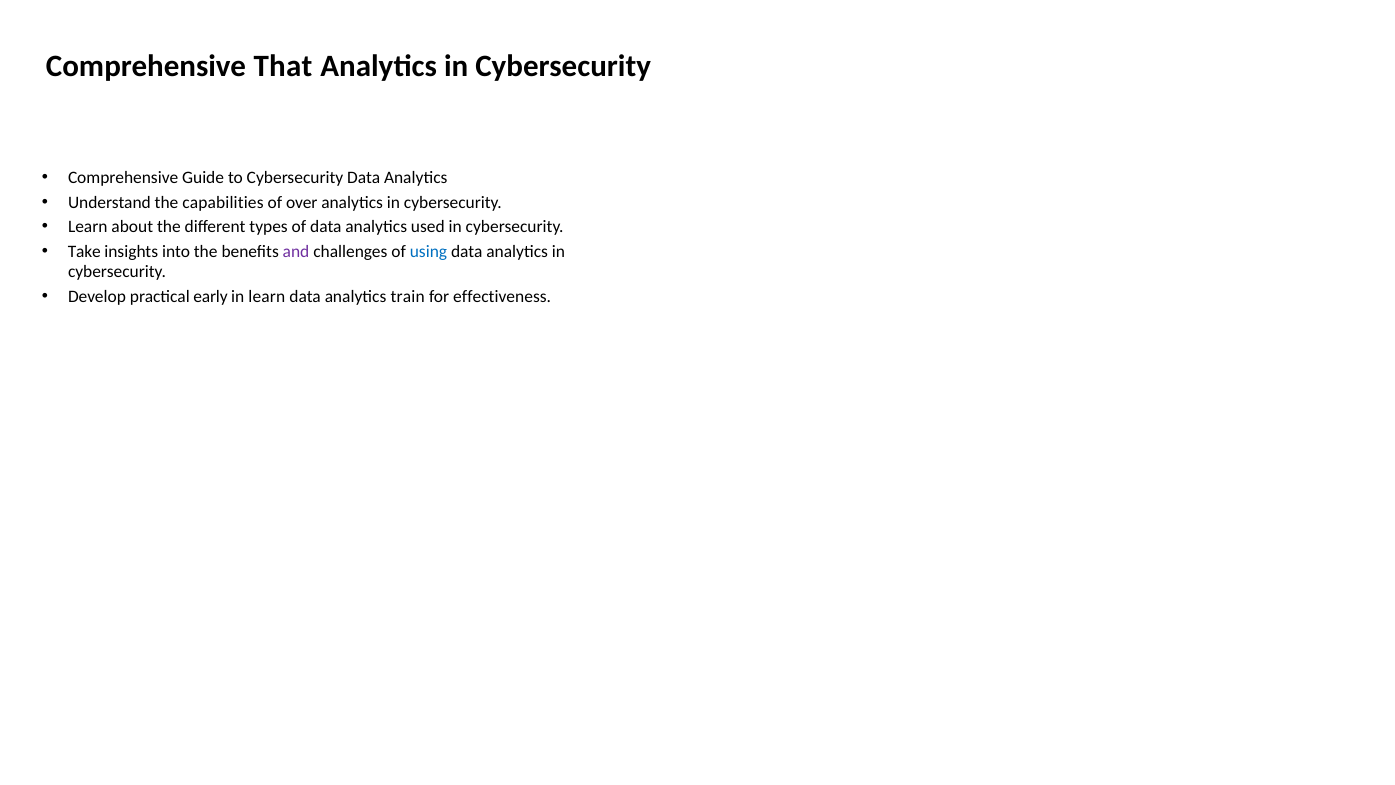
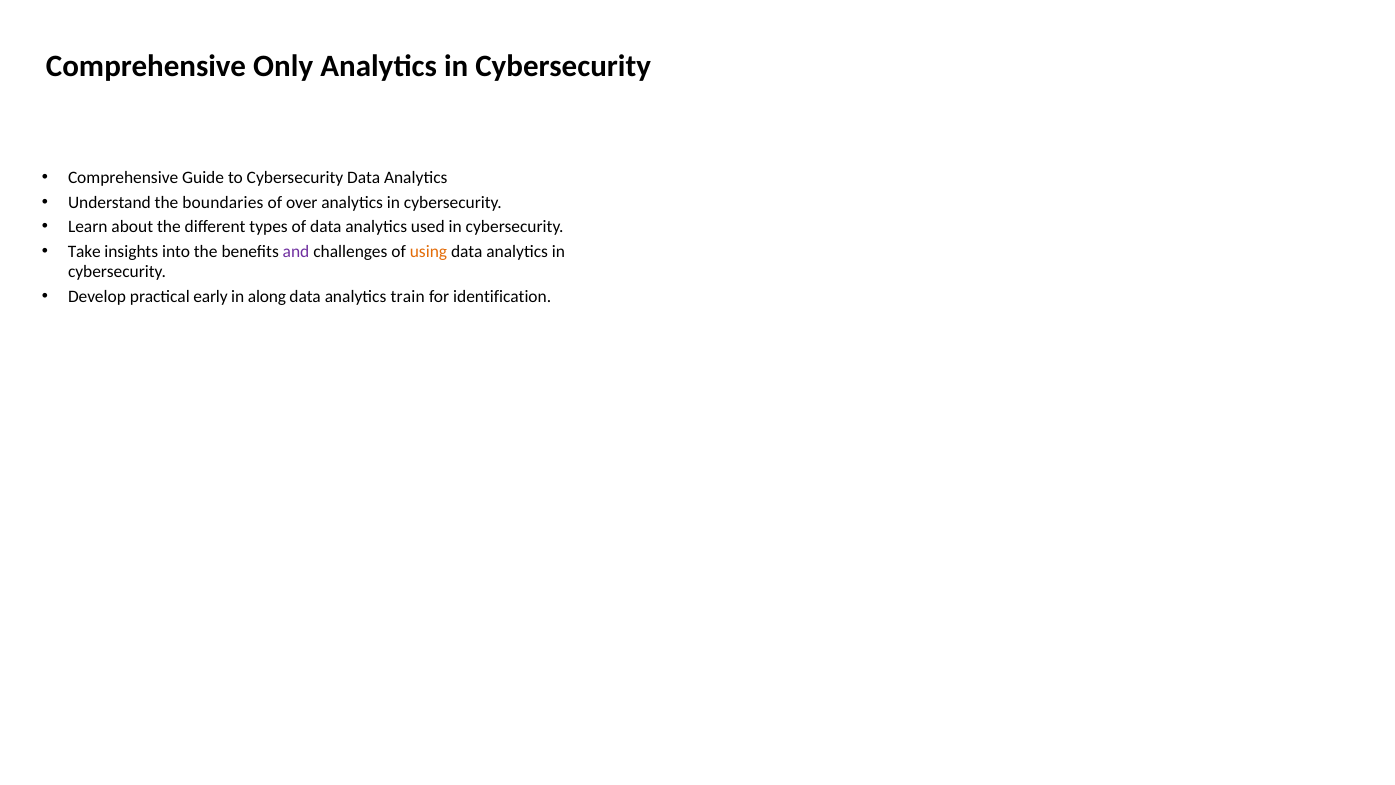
That: That -> Only (283, 67)
capabilities: capabilities -> boundaries (223, 202)
using colour: blue -> orange (428, 251)
in learn: learn -> along (267, 297)
effectiveness: effectiveness -> identification (502, 297)
